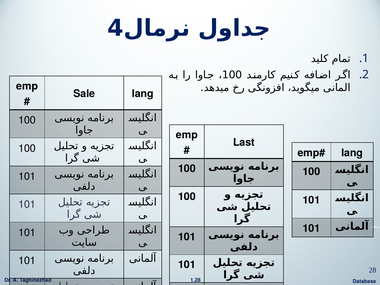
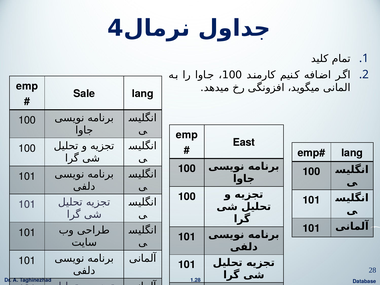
Last: Last -> East (244, 142)
